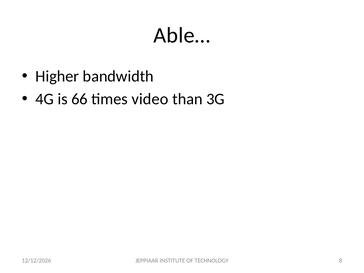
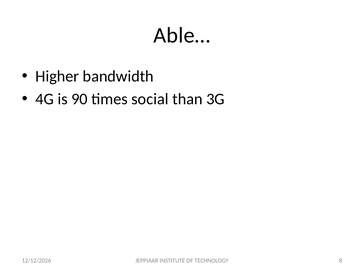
66: 66 -> 90 (79, 99)
video: video -> social (150, 99)
